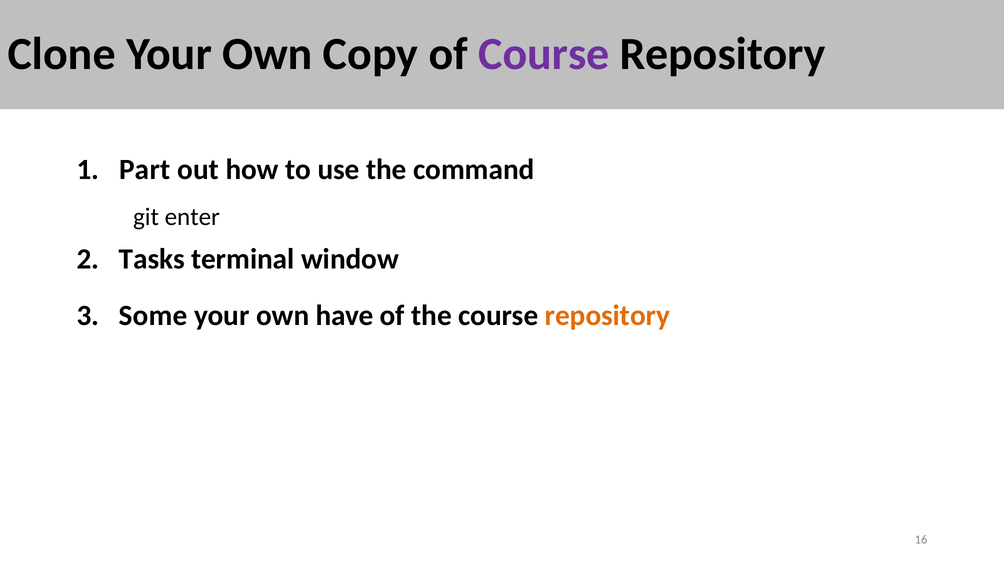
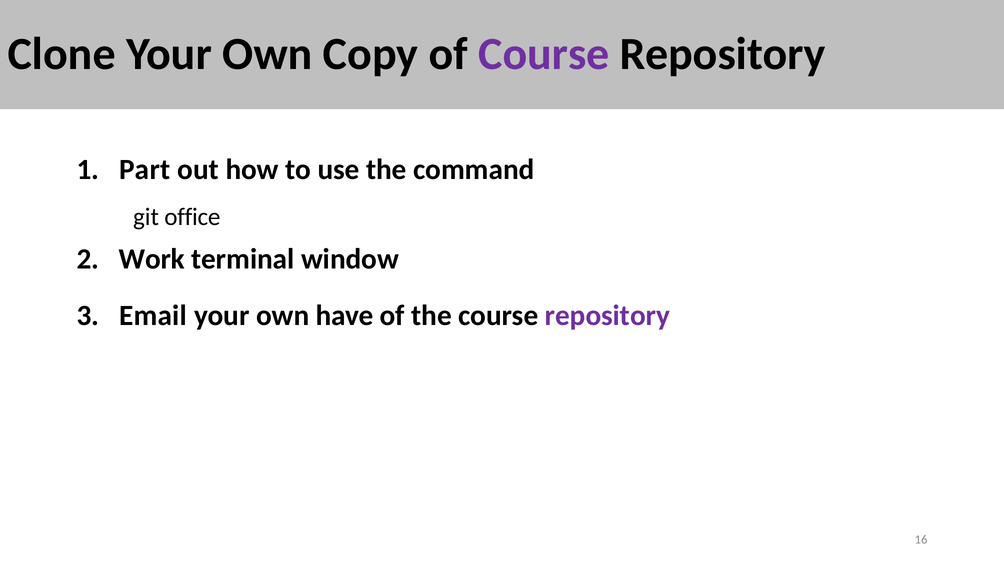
enter: enter -> office (192, 217)
Tasks: Tasks -> Work (152, 259)
Some: Some -> Email (153, 315)
repository colour: orange -> purple (607, 315)
